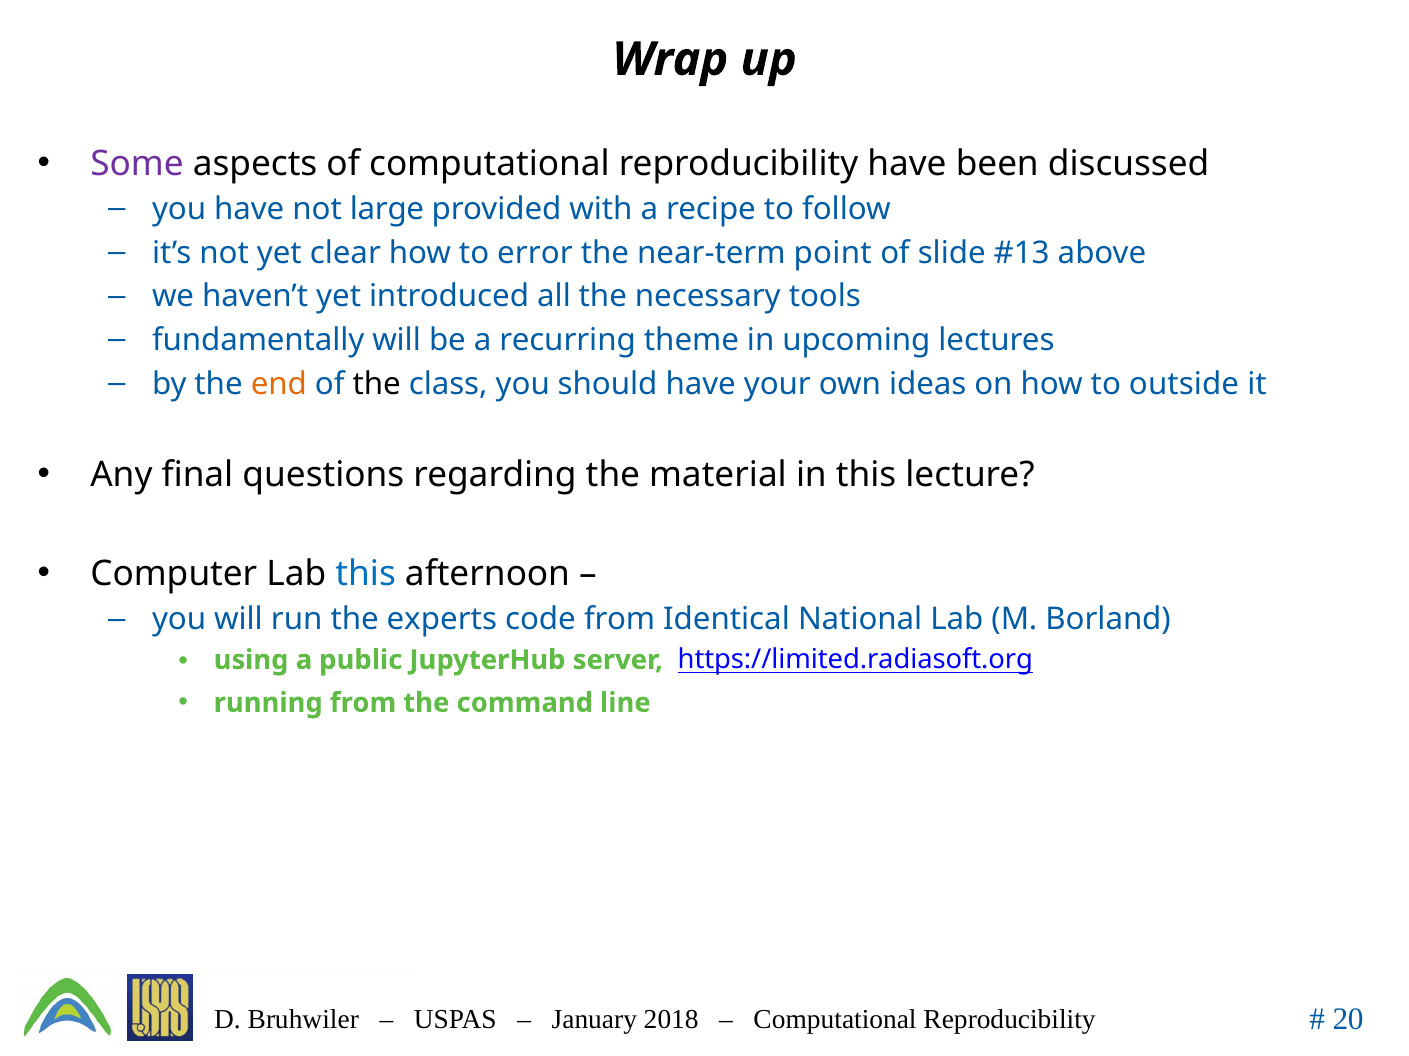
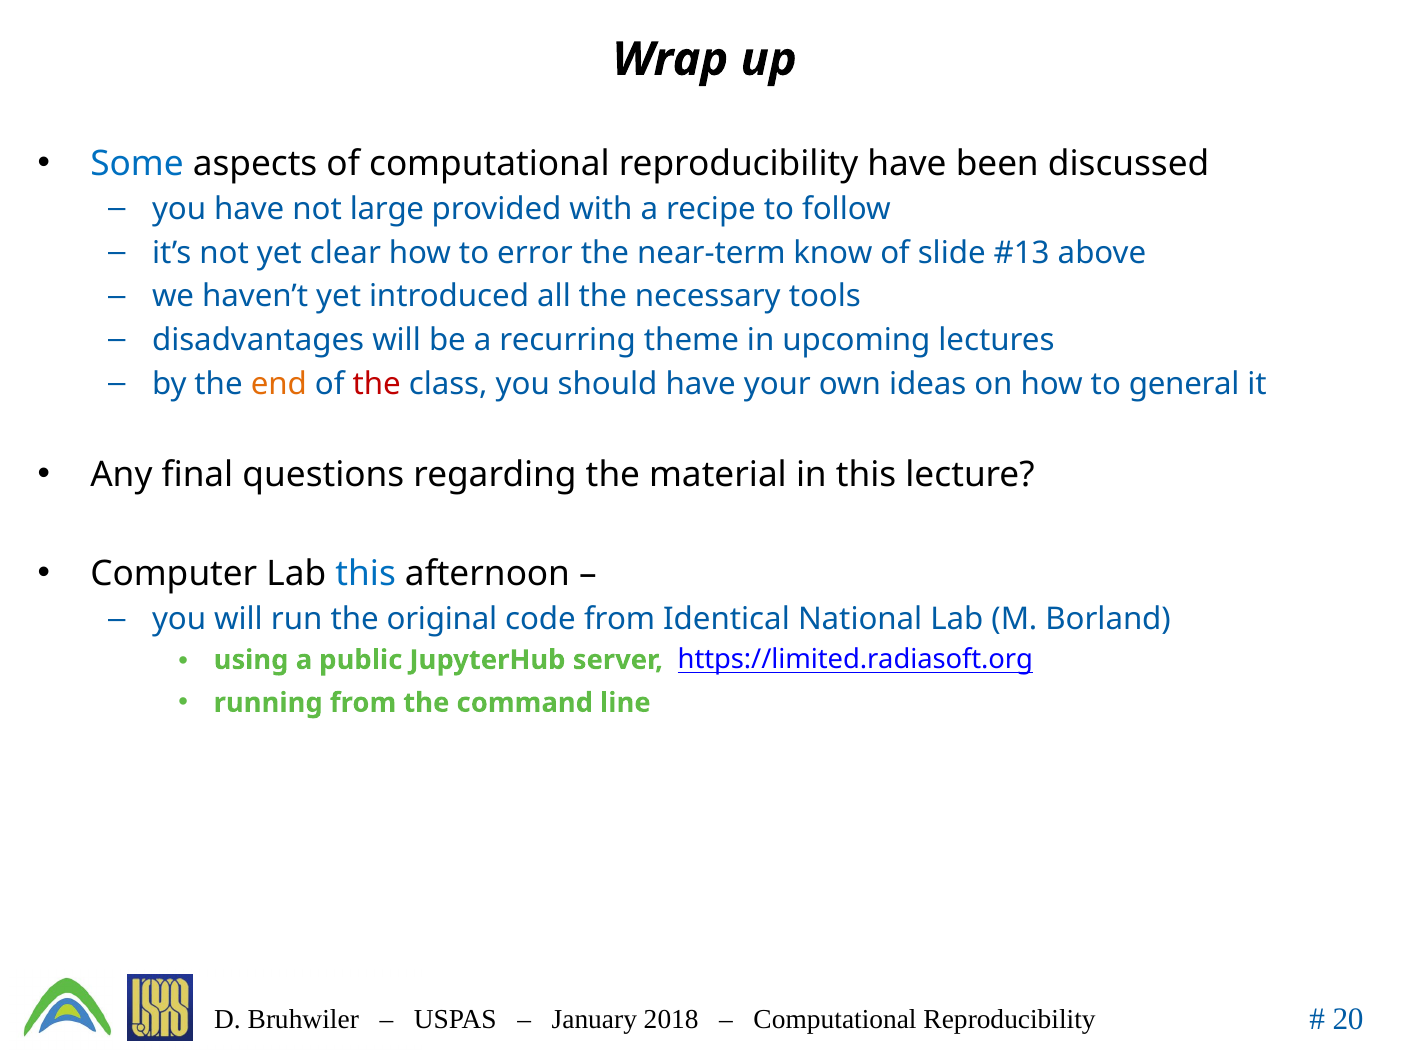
Some colour: purple -> blue (137, 164)
point: point -> know (833, 253)
fundamentally: fundamentally -> disadvantages (258, 341)
the colour: black -> red (377, 384)
outside: outside -> general (1184, 384)
experts: experts -> original (442, 620)
